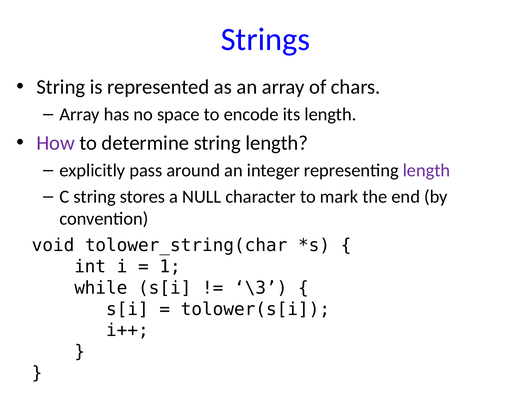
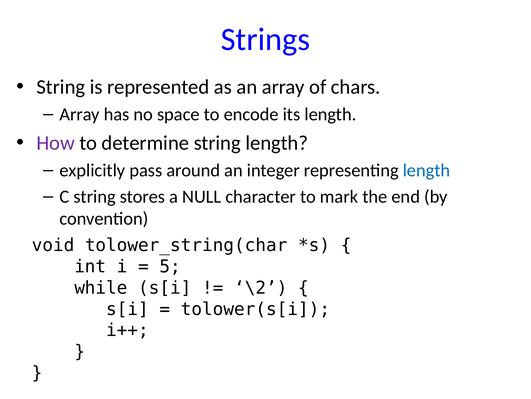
length colour: purple -> blue (426, 170)
1: 1 -> 5 (170, 266)
\3: \3 -> \2 (261, 287)
